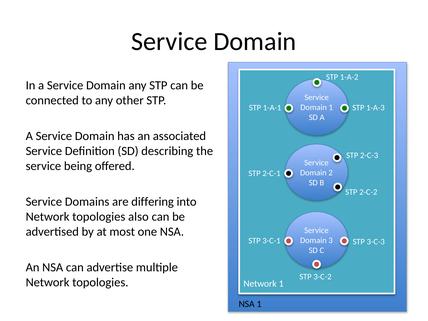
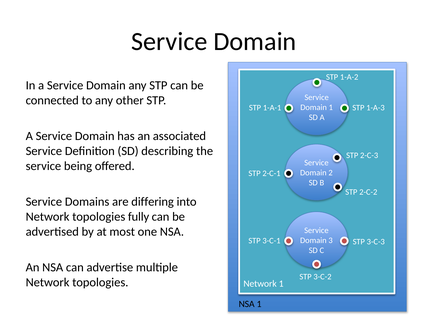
also: also -> fully (139, 217)
